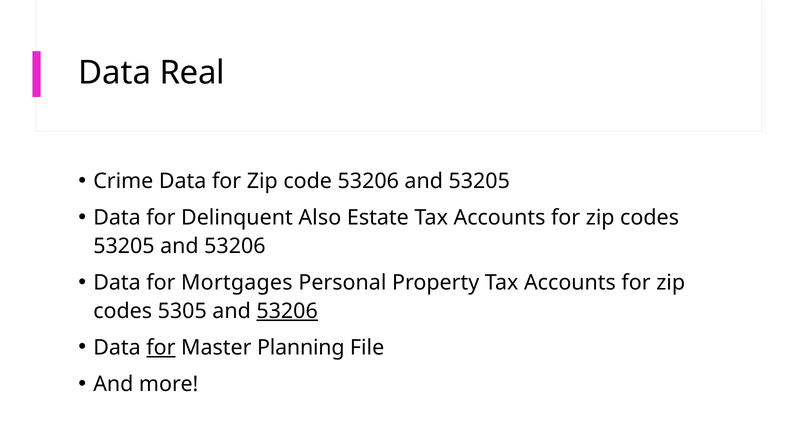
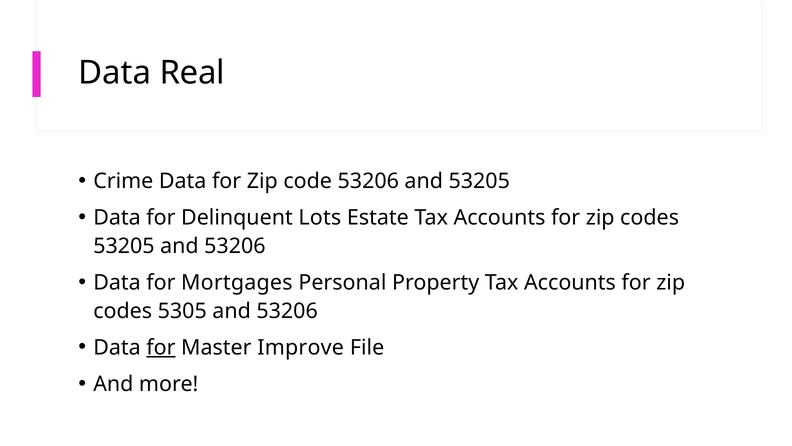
Also: Also -> Lots (320, 217)
53206 underline: present -> none (287, 311)
Planning: Planning -> Improve (301, 347)
